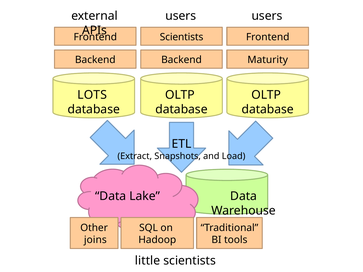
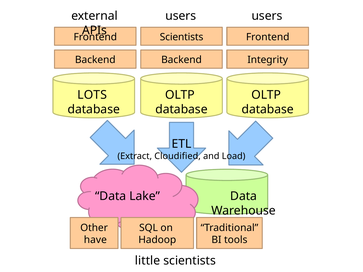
Maturity: Maturity -> Integrity (268, 60)
Snapshots: Snapshots -> Cloudified (178, 156)
joins: joins -> have (95, 240)
